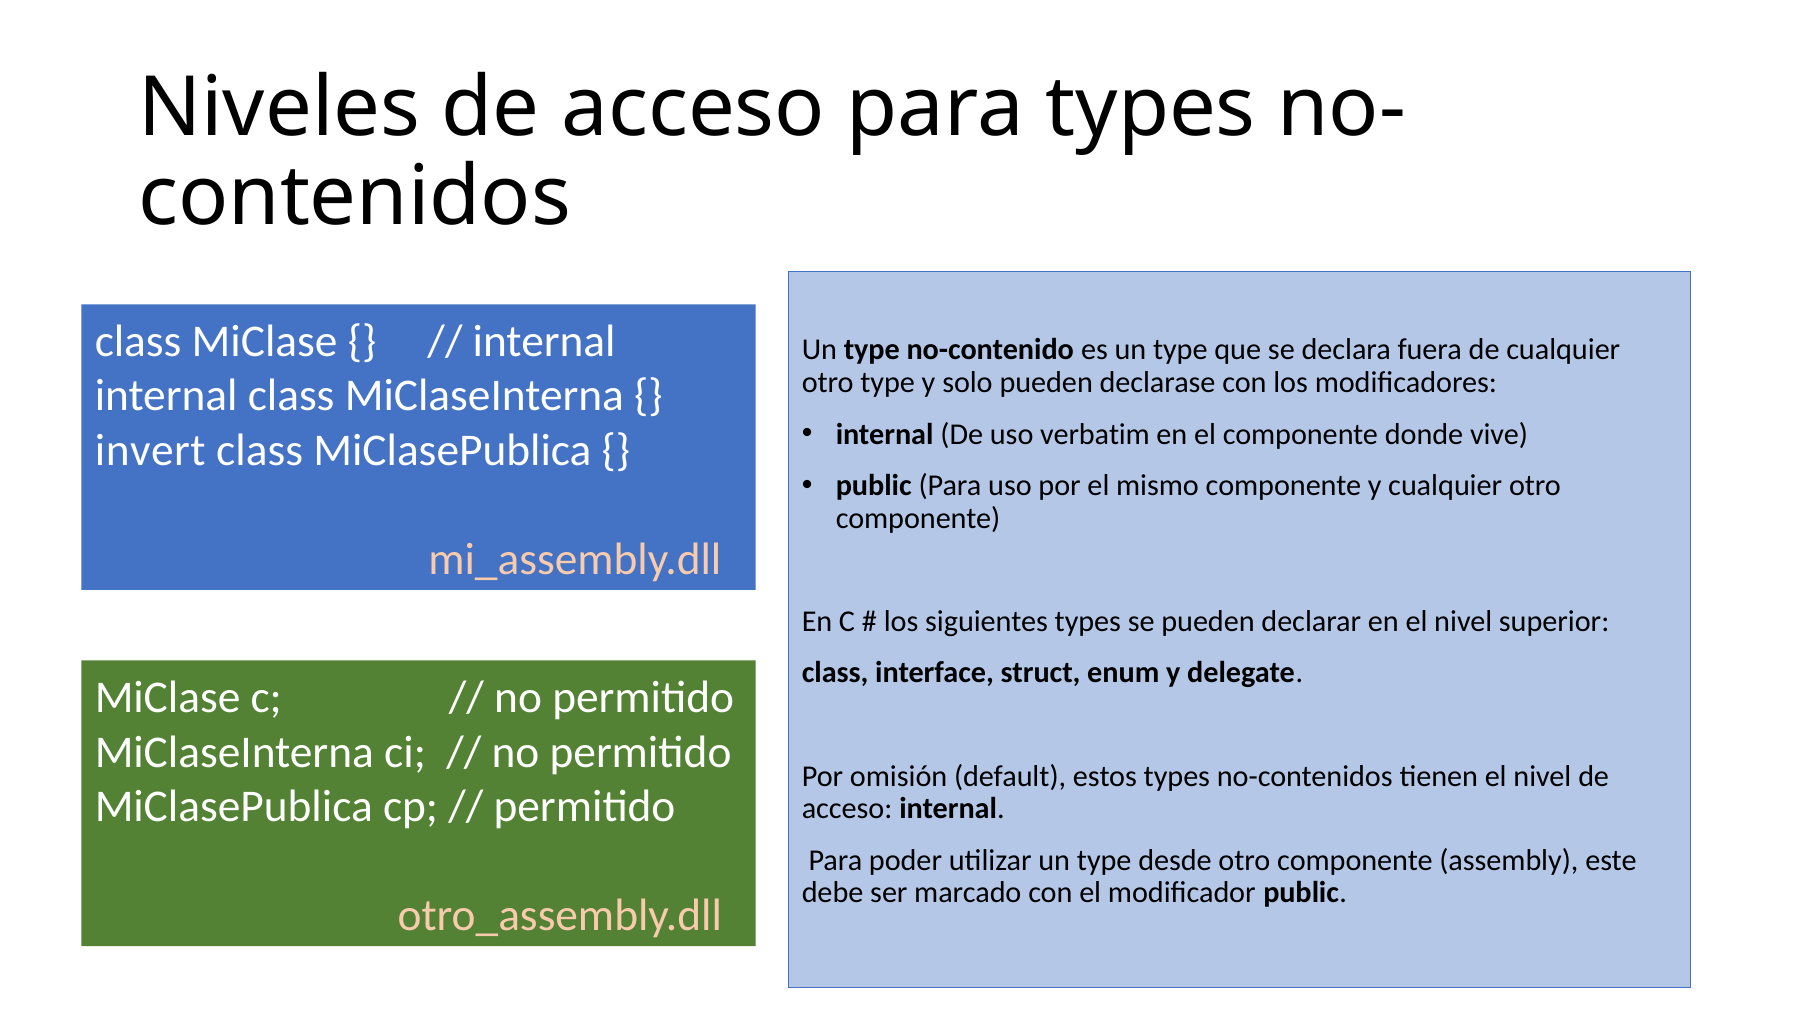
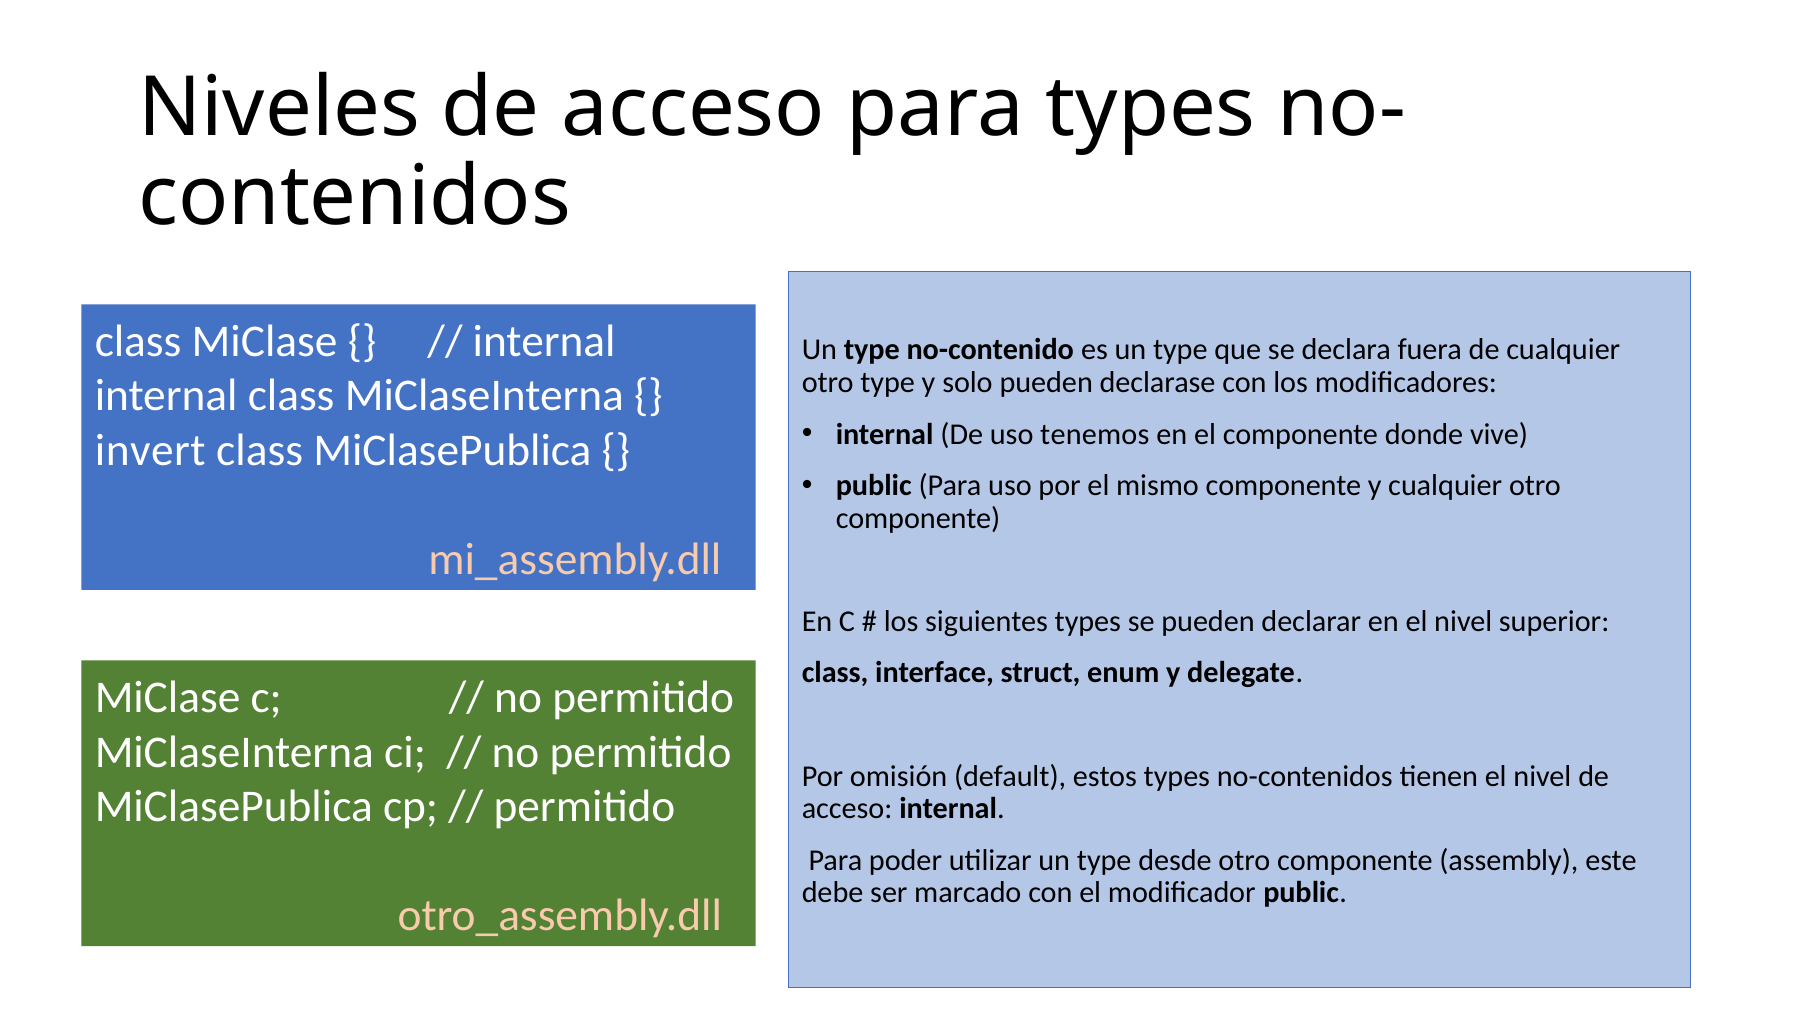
verbatim: verbatim -> tenemos (1095, 434)
